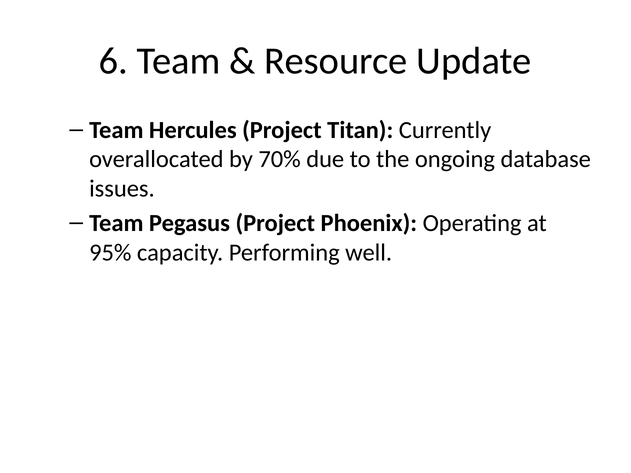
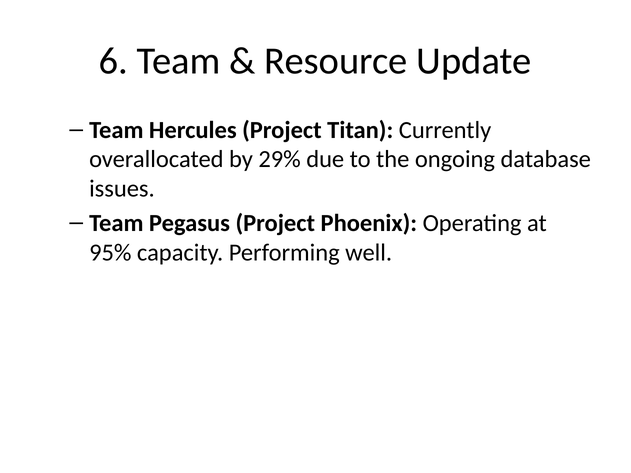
70%: 70% -> 29% (280, 159)
